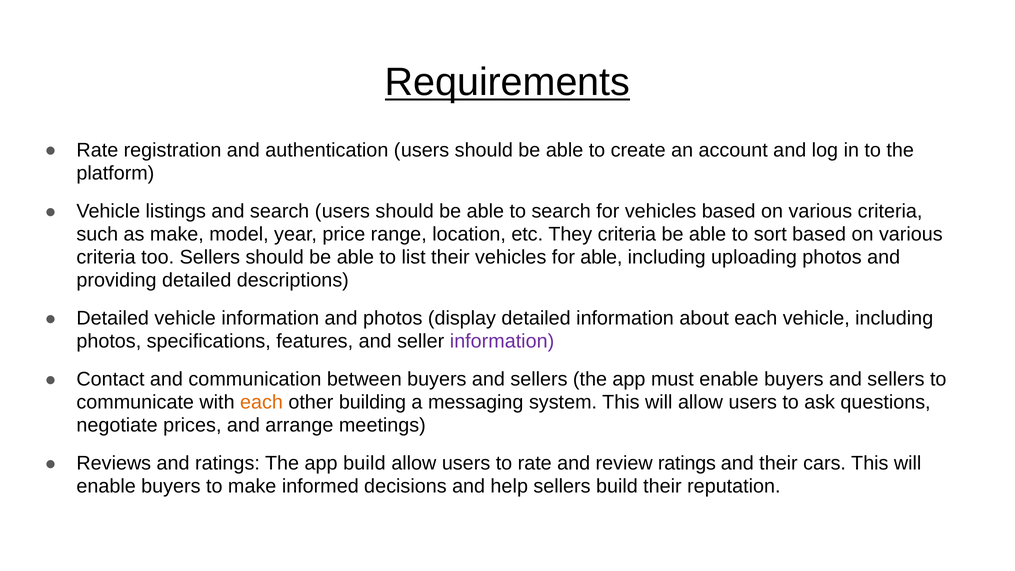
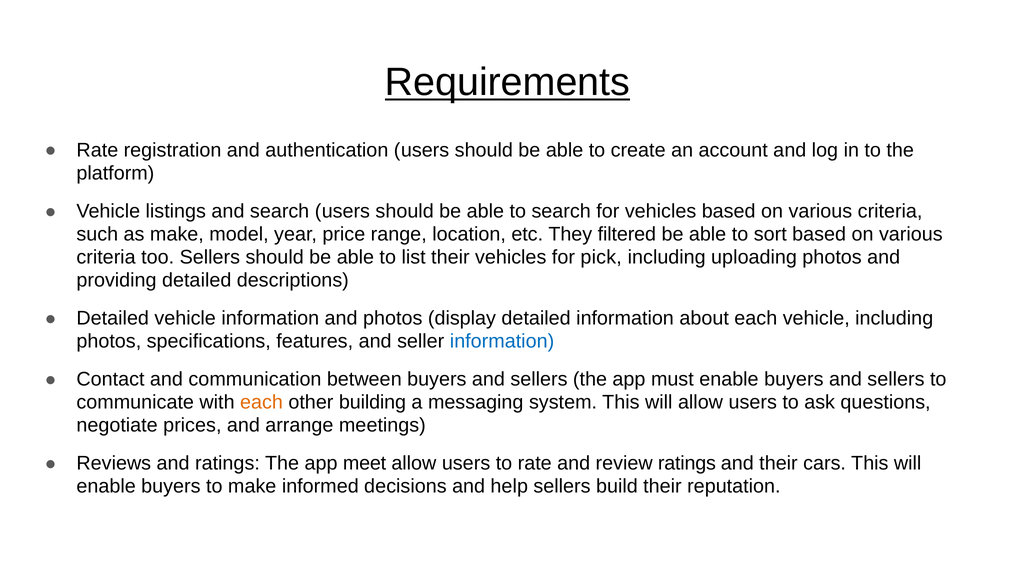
They criteria: criteria -> filtered (627, 234)
for able: able -> pick (601, 257)
information colour: purple -> blue (502, 341)
app build: build -> meet (365, 463)
